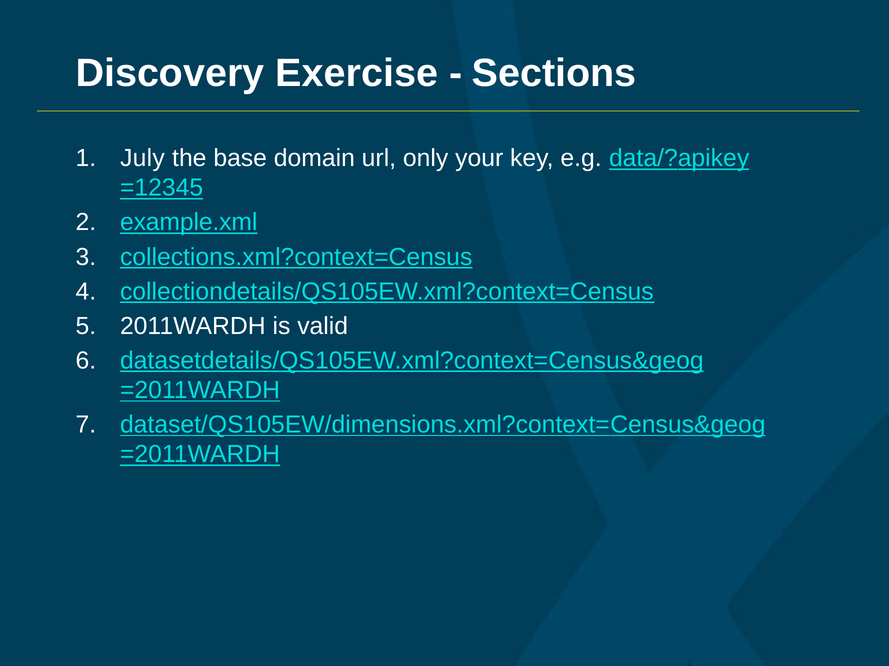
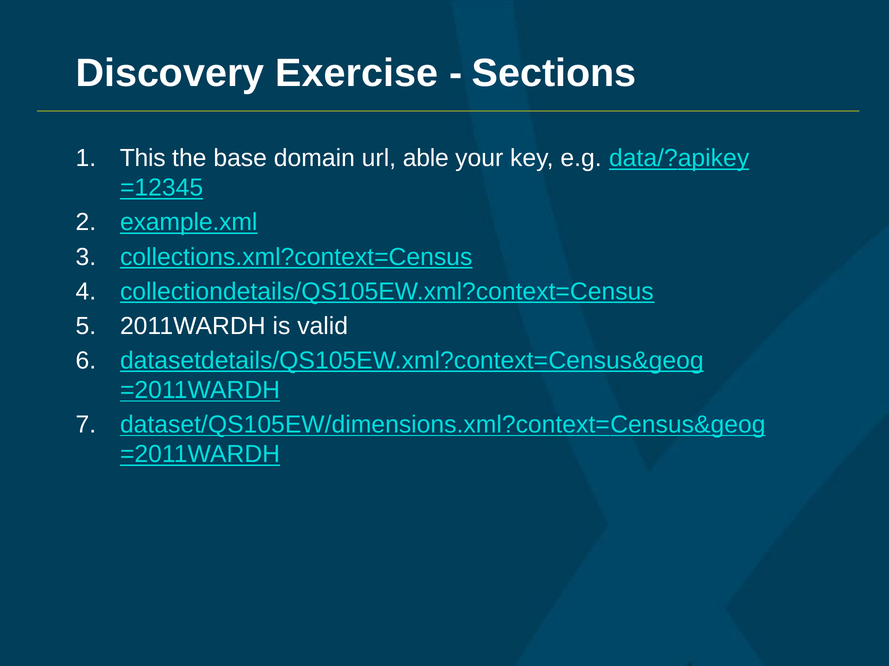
July: July -> This (143, 158)
only: only -> able (426, 158)
